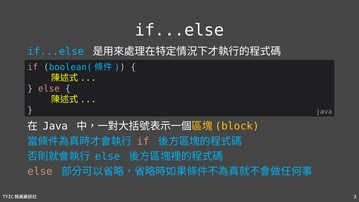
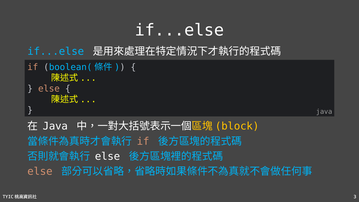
else colour: light blue -> white (108, 156)
